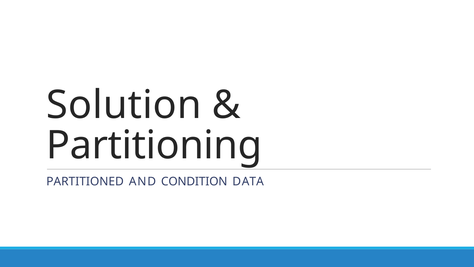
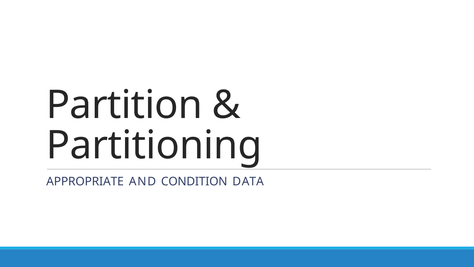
Solution: Solution -> Partition (124, 105)
PARTITIONED: PARTITIONED -> APPROPRIATE (85, 181)
